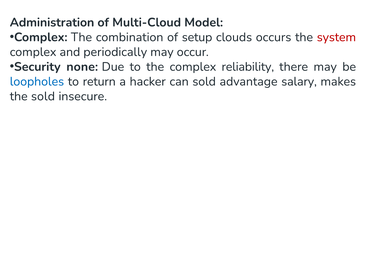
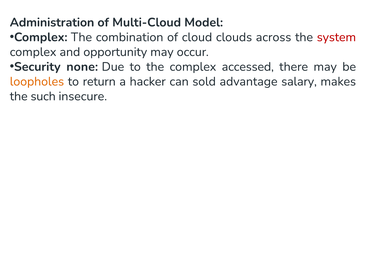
setup: setup -> cloud (197, 37)
occurs: occurs -> across (274, 37)
periodically: periodically -> opportunity (115, 52)
reliability: reliability -> accessed (248, 67)
loopholes colour: blue -> orange (37, 81)
the sold: sold -> such (43, 96)
